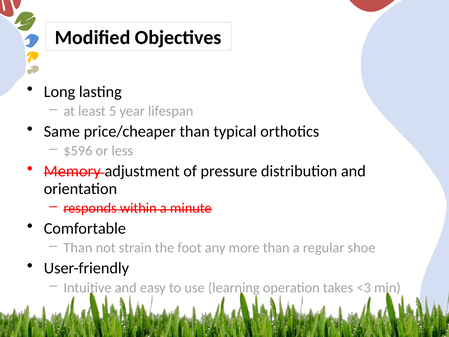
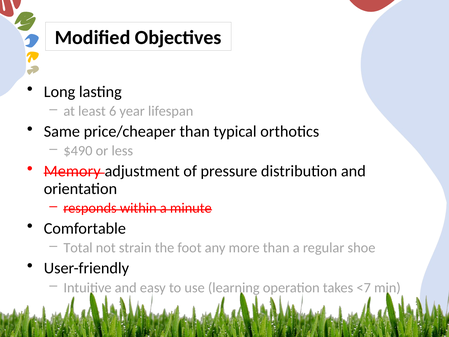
5: 5 -> 6 (113, 111)
$596: $596 -> $490 (78, 151)
Than: Than -> Total (78, 248)
<3: <3 -> <7 (364, 287)
